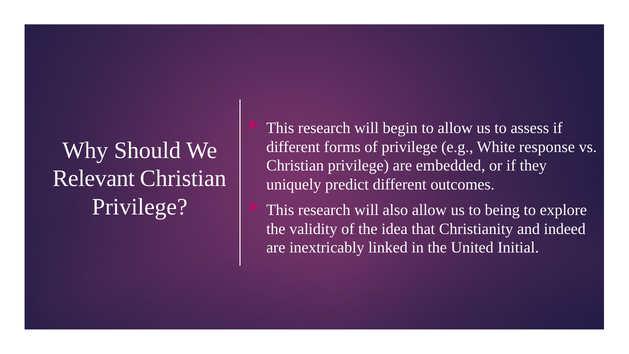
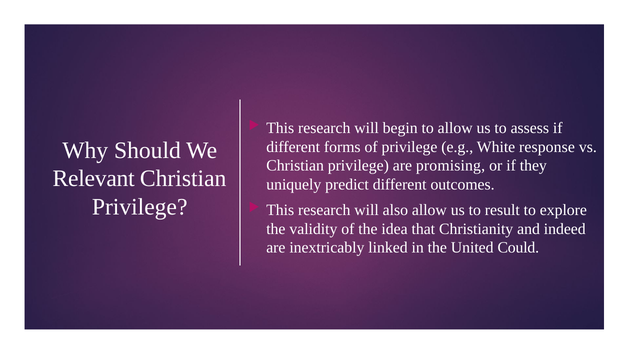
embedded: embedded -> promising (451, 166)
being: being -> result (502, 210)
Initial: Initial -> Could (518, 248)
